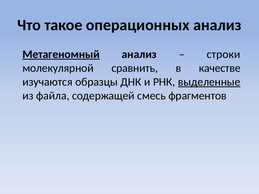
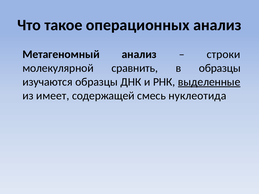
Метагеномный underline: present -> none (61, 54)
в качестве: качестве -> образцы (220, 68)
файла: файла -> имеет (53, 96)
фрагментов: фрагментов -> нуклеотида (197, 96)
